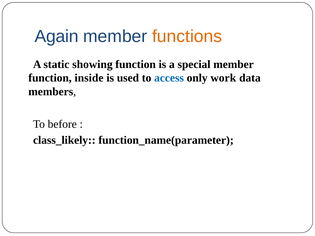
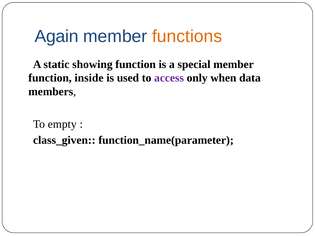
access colour: blue -> purple (169, 78)
work: work -> when (223, 78)
before: before -> empty (62, 124)
class_likely: class_likely -> class_given (64, 140)
